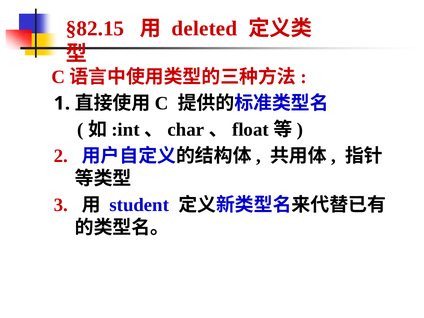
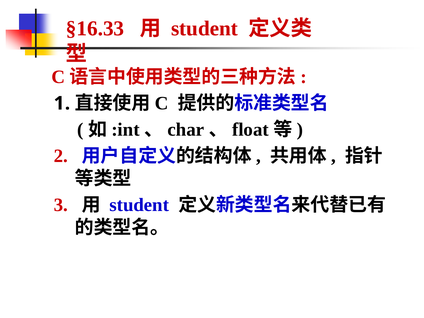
§82.15: §82.15 -> §16.33 (95, 28)
deleted: deleted -> student (205, 28)
